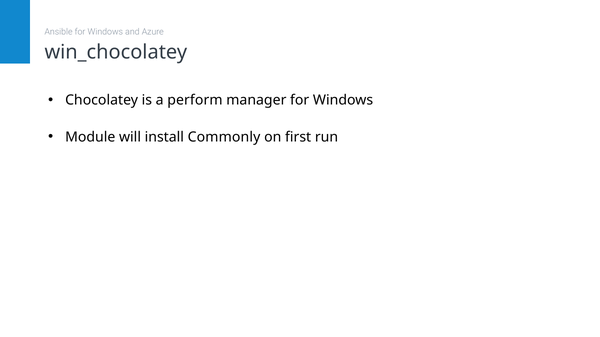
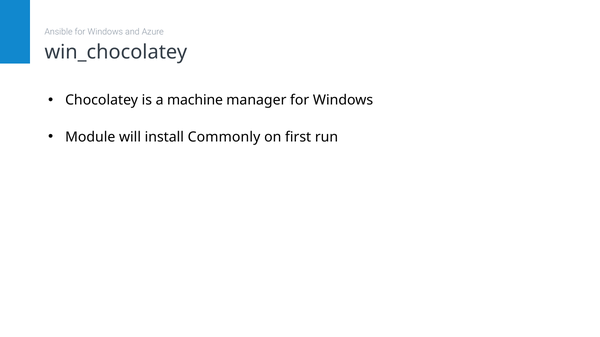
perform: perform -> machine (195, 100)
